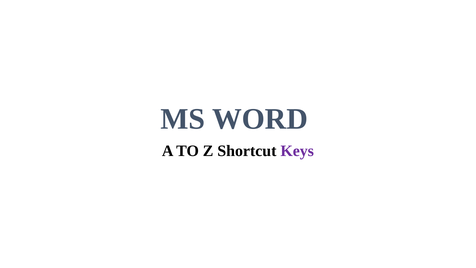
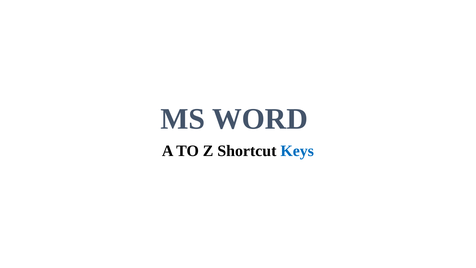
Keys colour: purple -> blue (297, 151)
